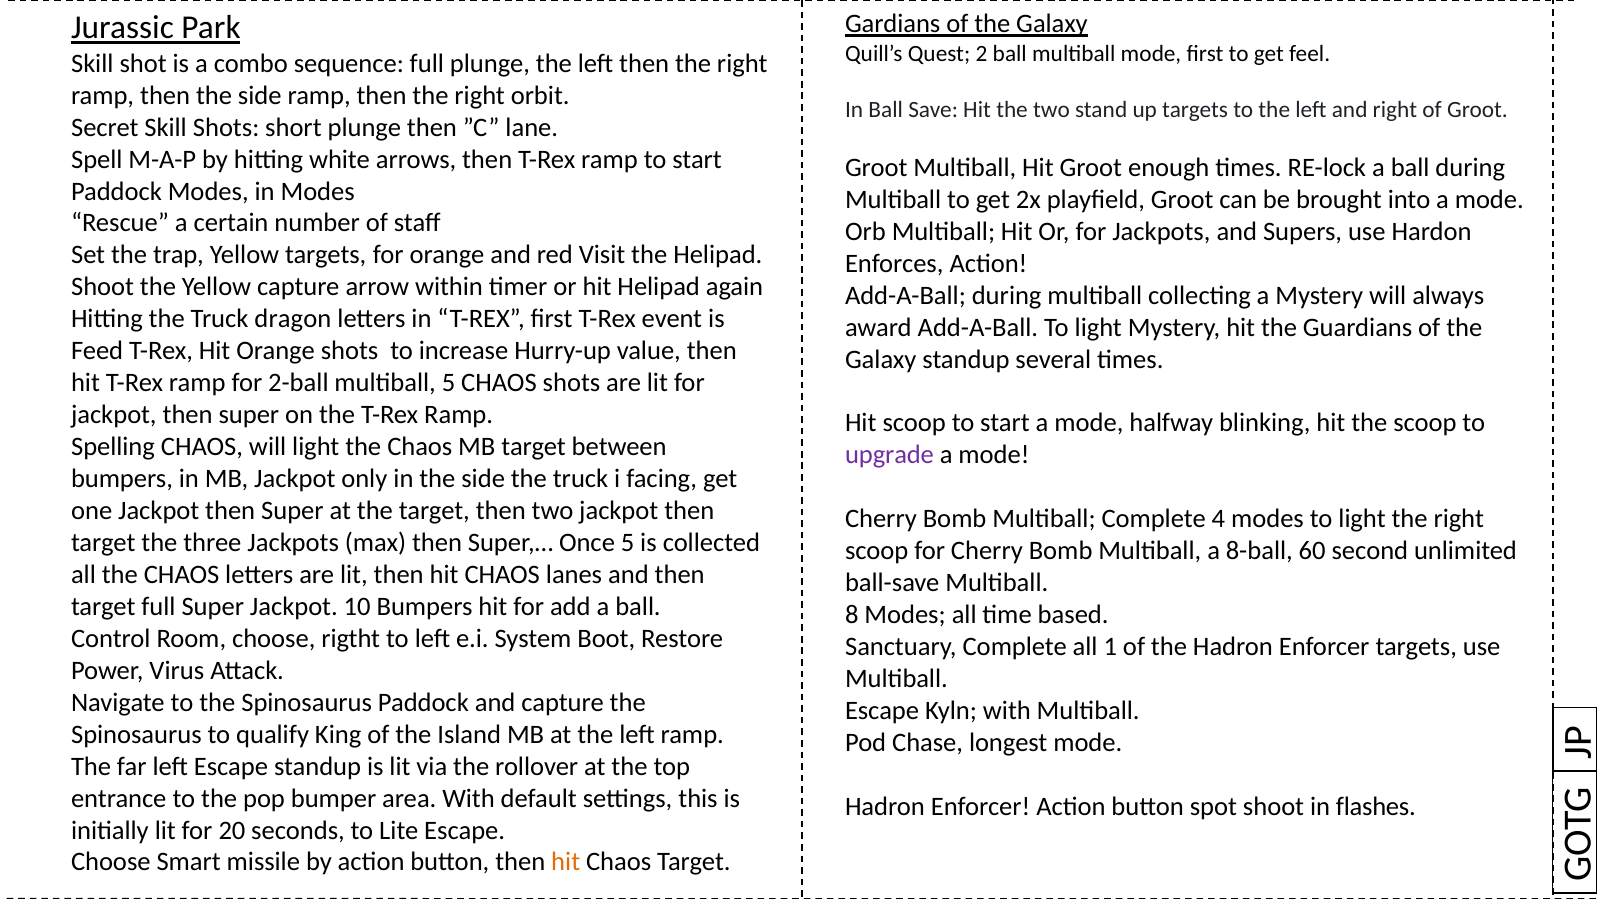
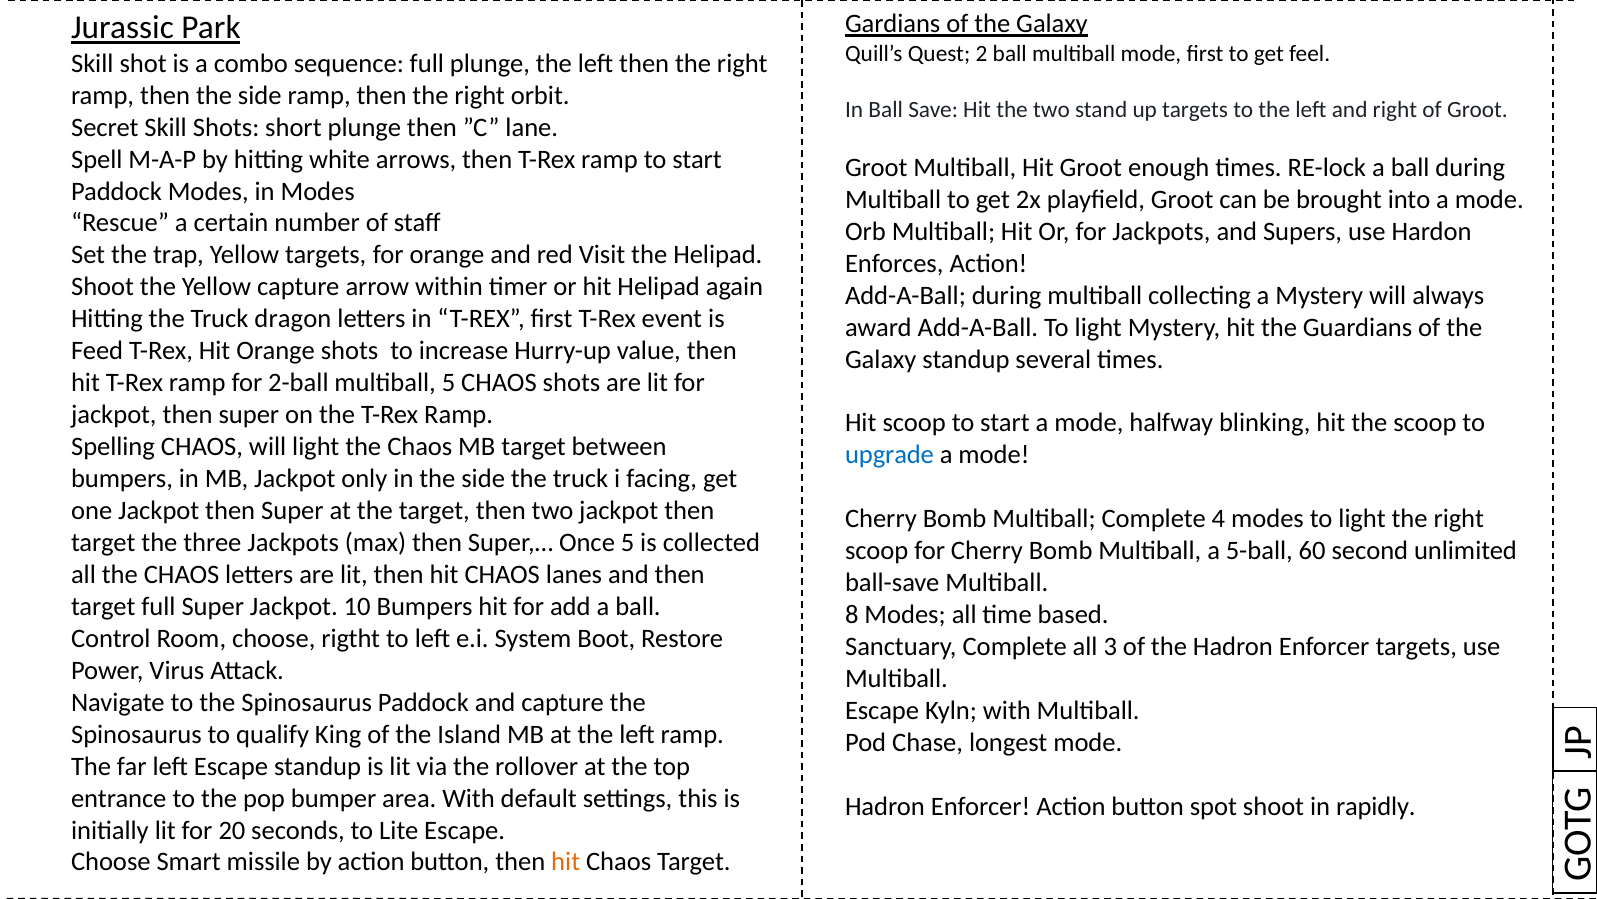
upgrade colour: purple -> blue (890, 455)
8-ball: 8-ball -> 5-ball (1259, 551)
1: 1 -> 3 (1110, 646)
flashes: flashes -> rapidly (1376, 806)
